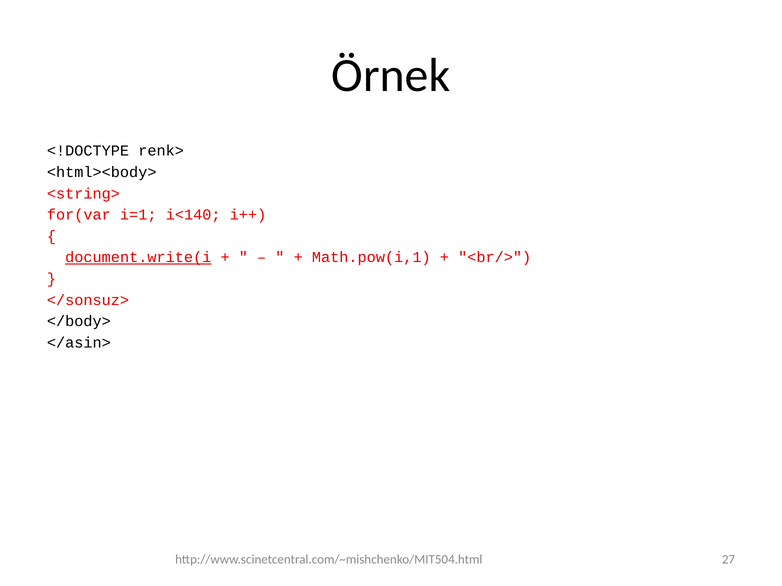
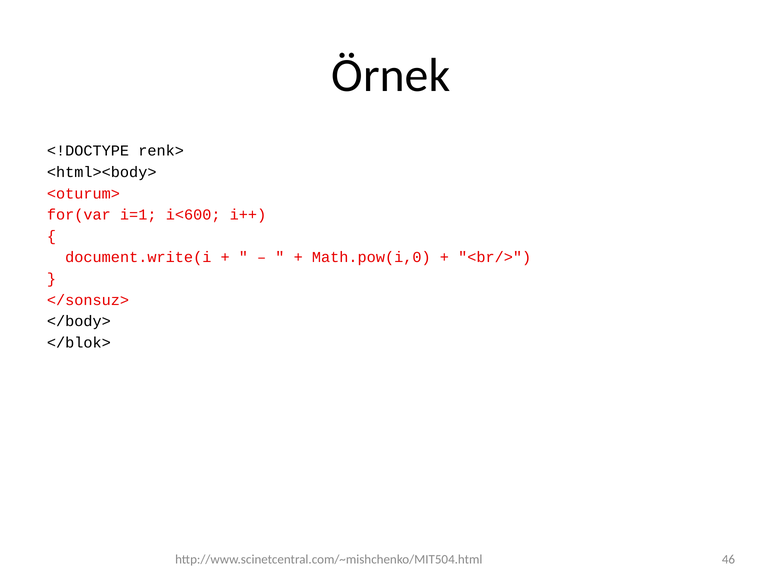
<string>: <string> -> <oturum> (83, 194)
i<140: i<140 -> i<600 (193, 215)
document.write(i underline: present -> none (138, 258)
Math.pow(i,1: Math.pow(i,1 -> Math.pow(i,0 (371, 258)
</asin>: </asin> -> </blok> (79, 343)
27: 27 -> 46 (728, 560)
